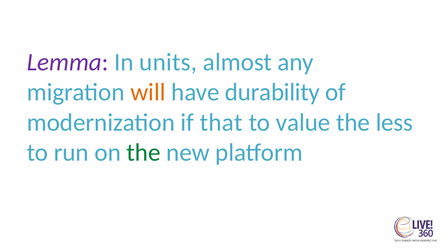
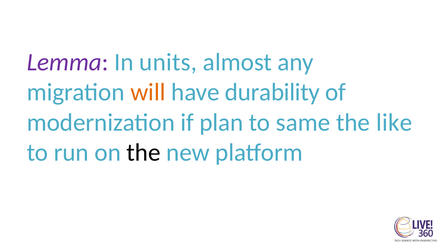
that: that -> plan (221, 122)
value: value -> same (303, 122)
less: less -> like (394, 122)
the colour: green -> black (144, 152)
